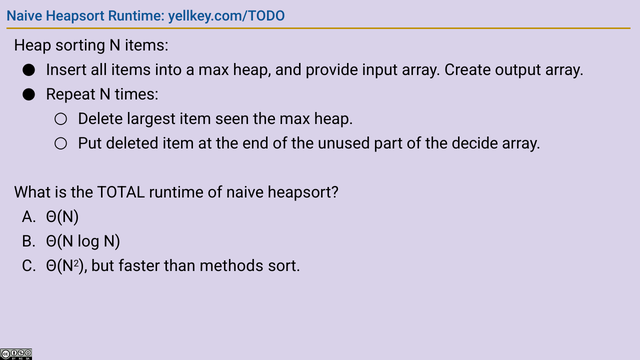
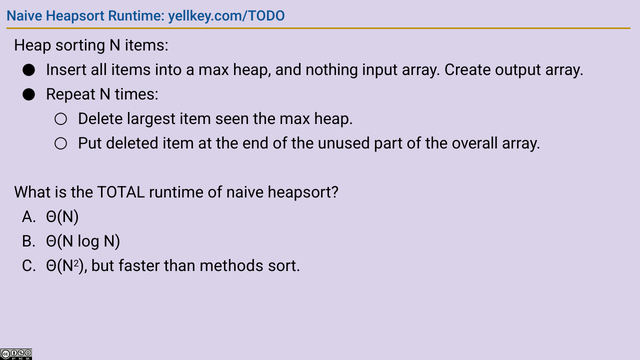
provide: provide -> nothing (332, 70)
decide: decide -> overall (475, 143)
